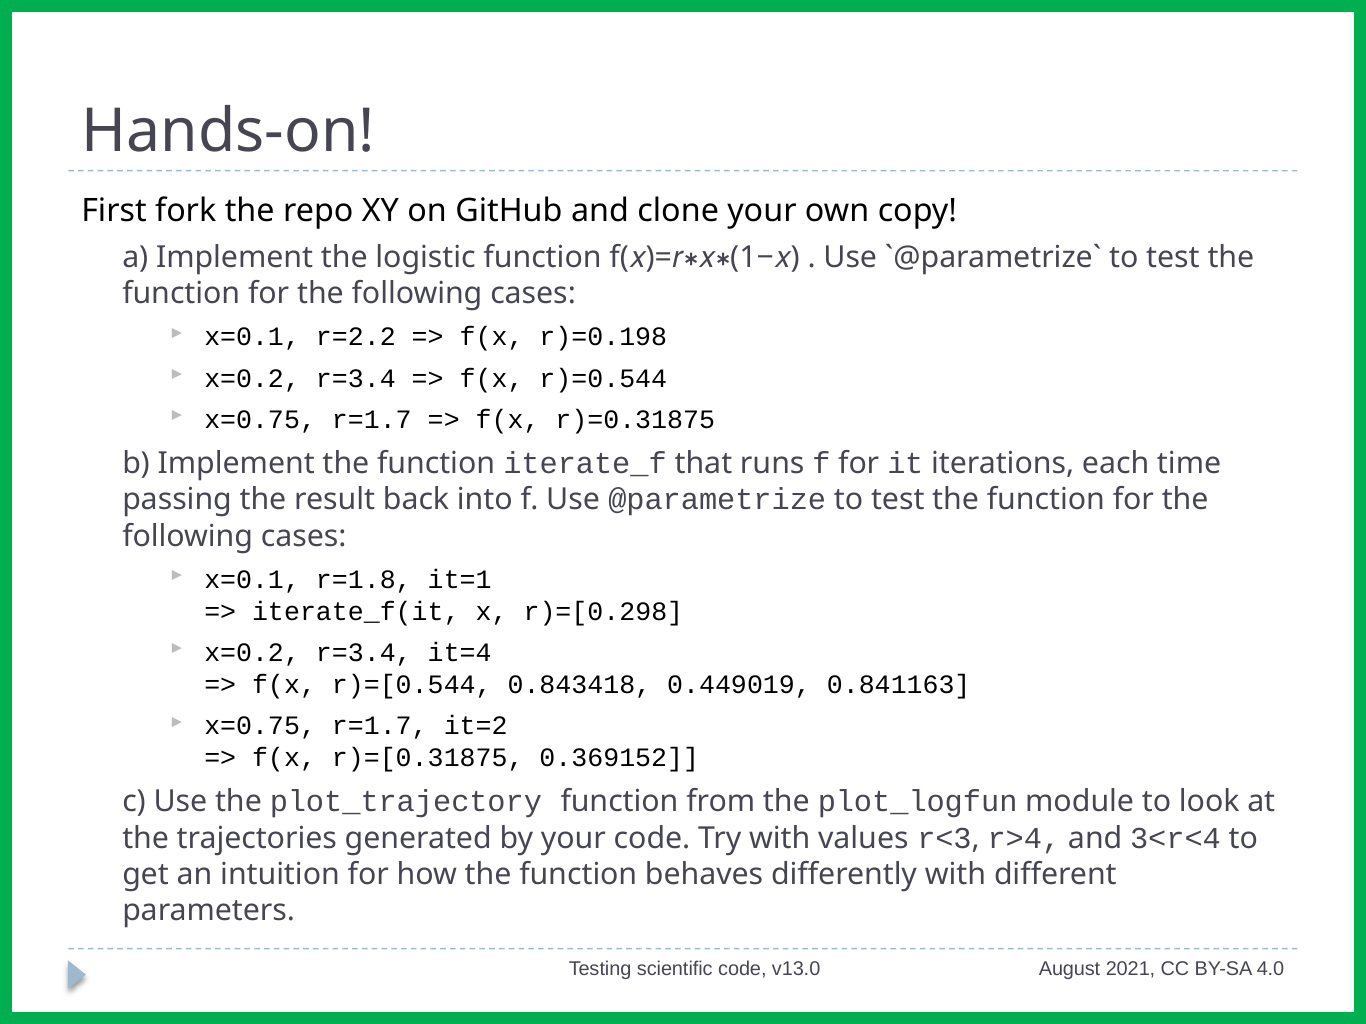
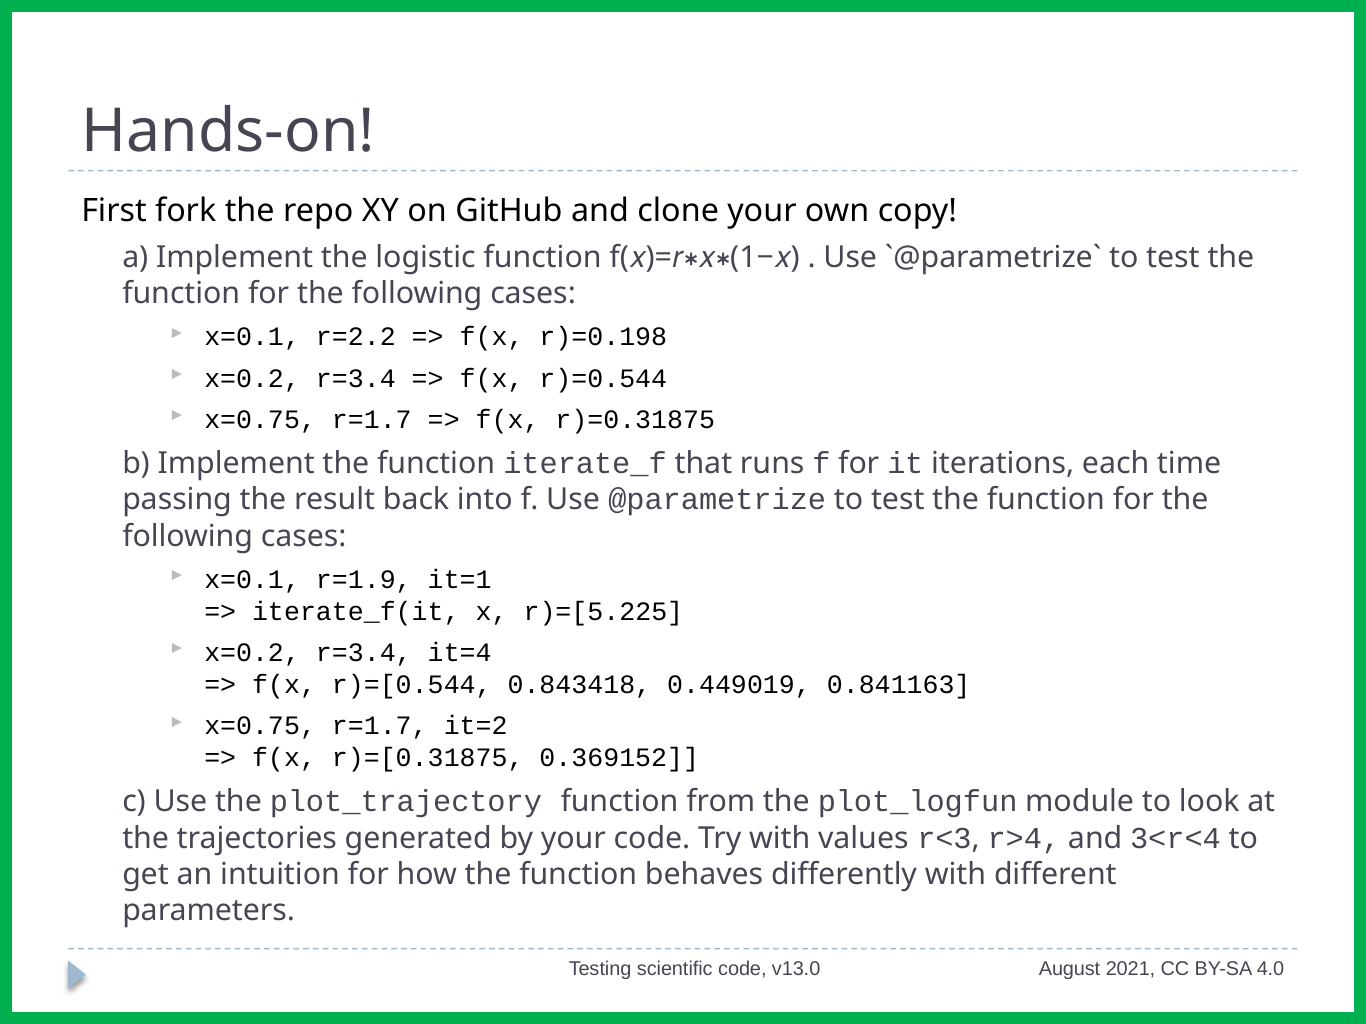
r=1.8: r=1.8 -> r=1.9 (364, 580)
r)=[0.298: r)=[0.298 -> r)=[5.225 (603, 612)
